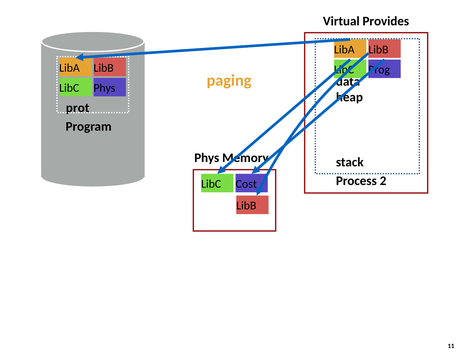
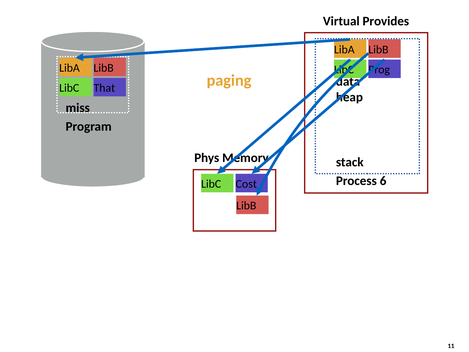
Phys: Phys -> That (104, 88)
prot: prot -> miss (78, 108)
2: 2 -> 6 (383, 181)
